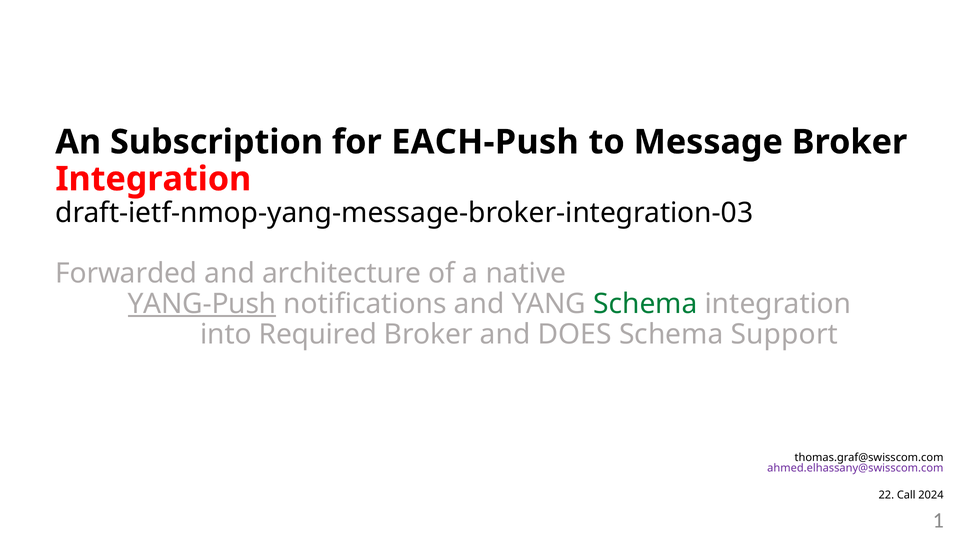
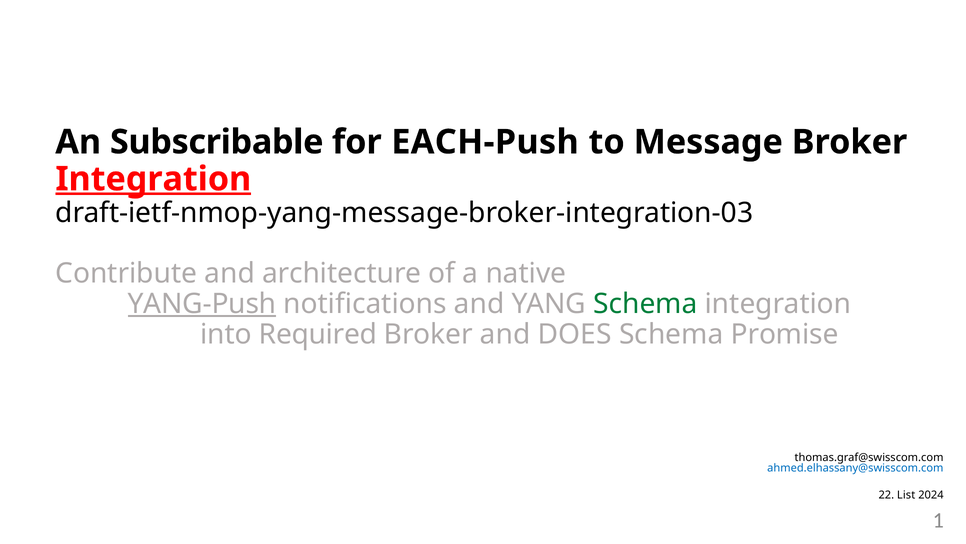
Subscription: Subscription -> Subscribable (217, 142)
Integration underline: none -> present (153, 179)
Forwarded: Forwarded -> Contribute (126, 273)
Support: Support -> Promise (785, 334)
ahmed.elhassany@swisscom.com colour: purple -> blue (855, 468)
Call: Call -> List (906, 494)
